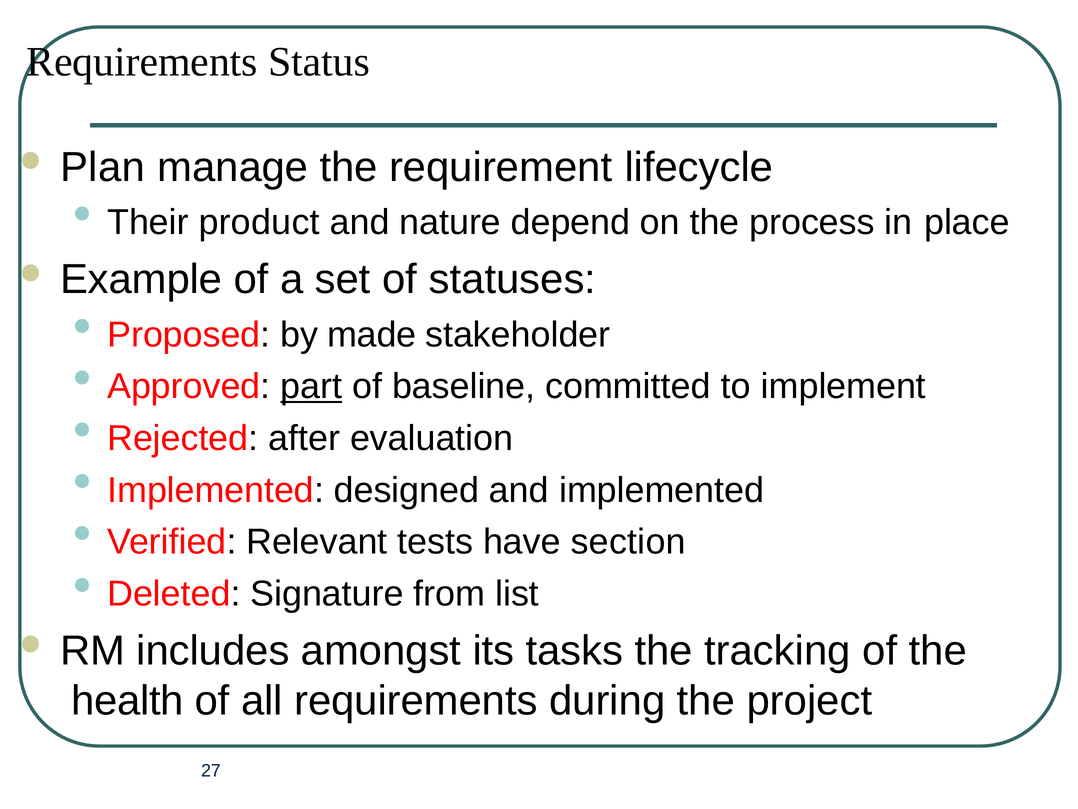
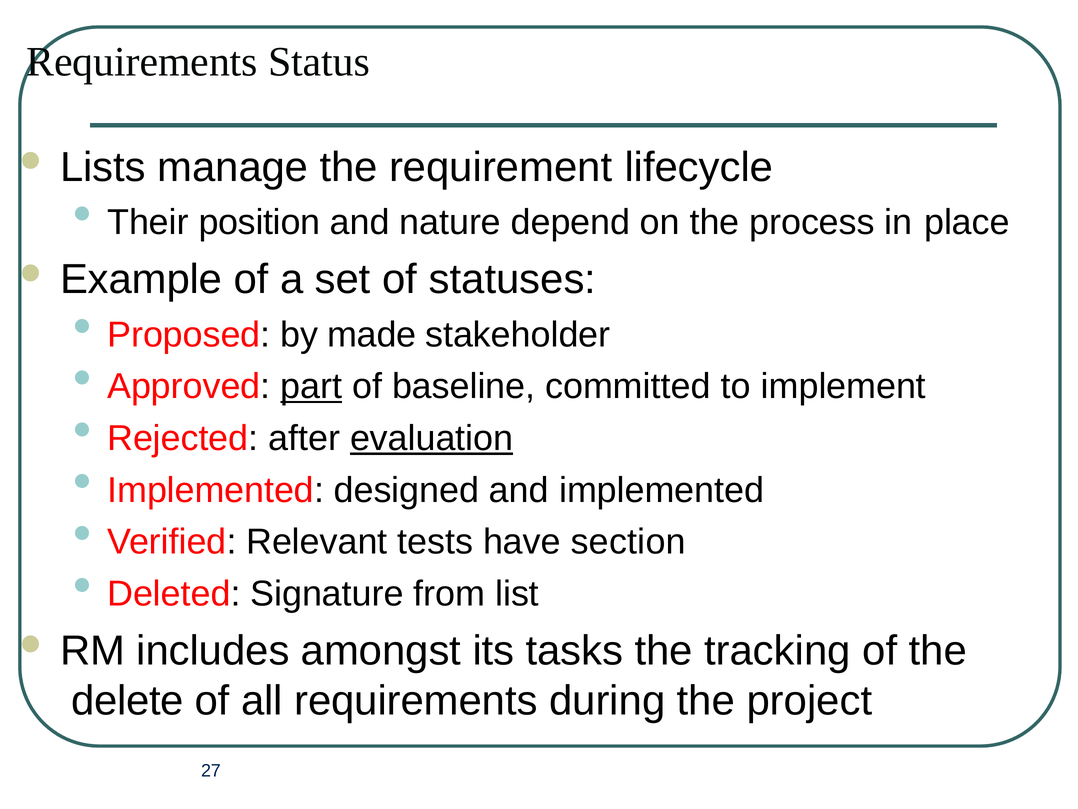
Plan: Plan -> Lists (103, 167)
product: product -> position (259, 222)
evaluation underline: none -> present (432, 438)
health: health -> delete (128, 701)
